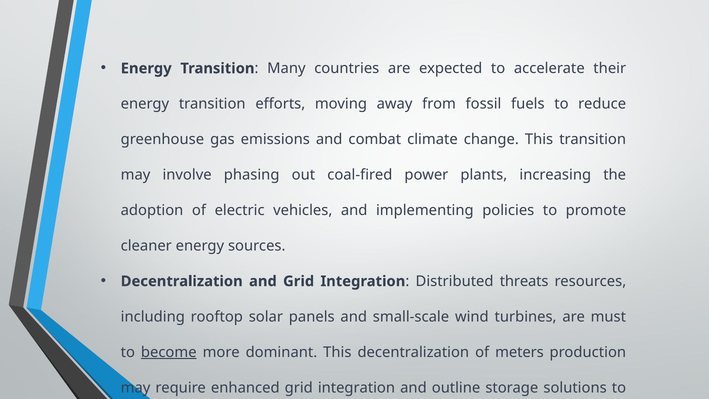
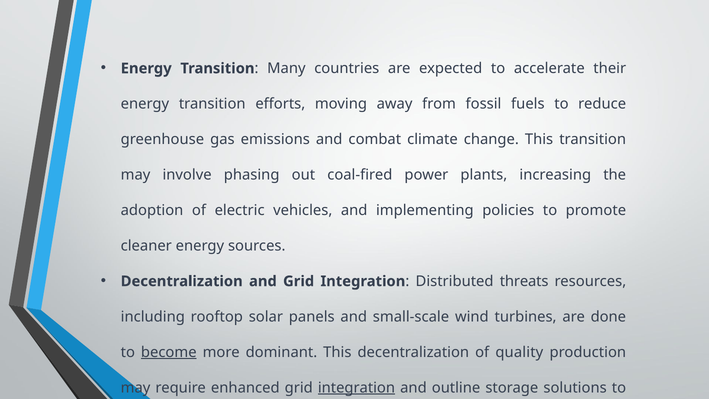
must: must -> done (608, 317)
meters: meters -> quality (519, 352)
integration underline: none -> present (356, 388)
